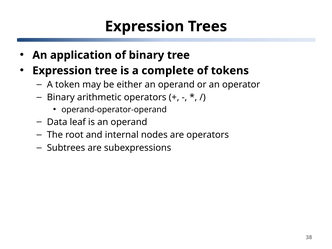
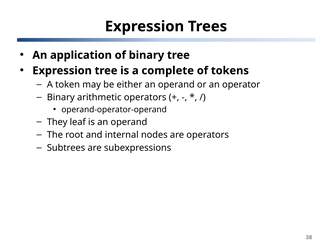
Data: Data -> They (57, 122)
